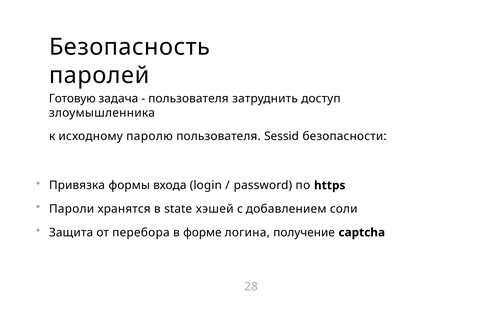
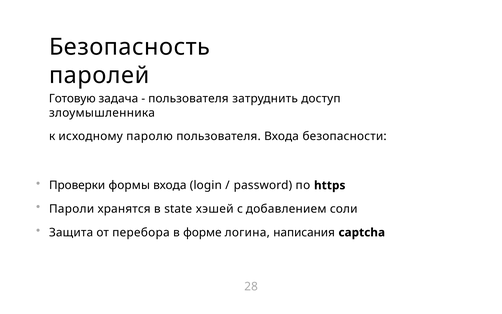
пользователя Sessid: Sessid -> Входа (281, 136)
Привязка: Привязка -> Проверки (77, 185)
получение: получение -> написания (304, 232)
